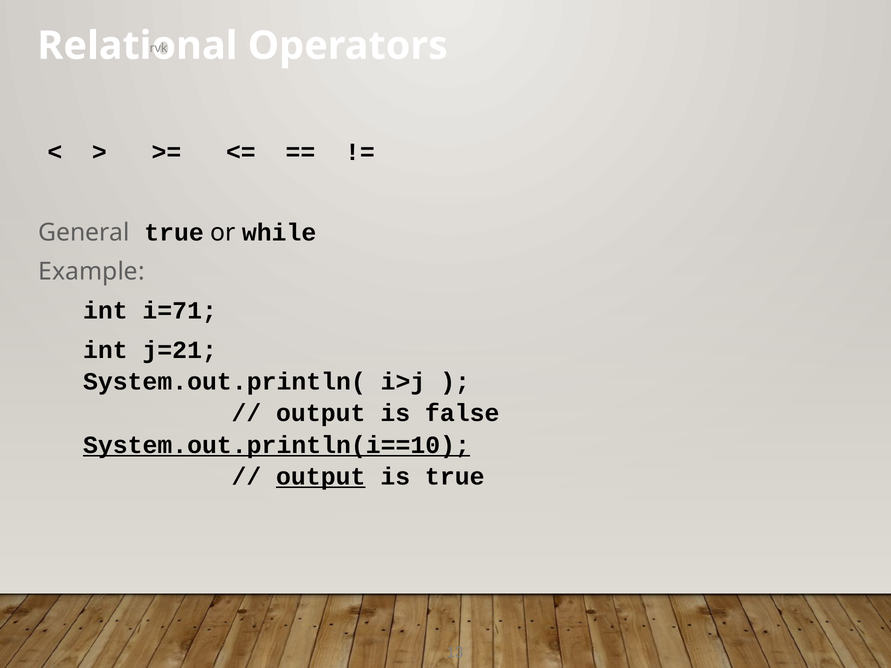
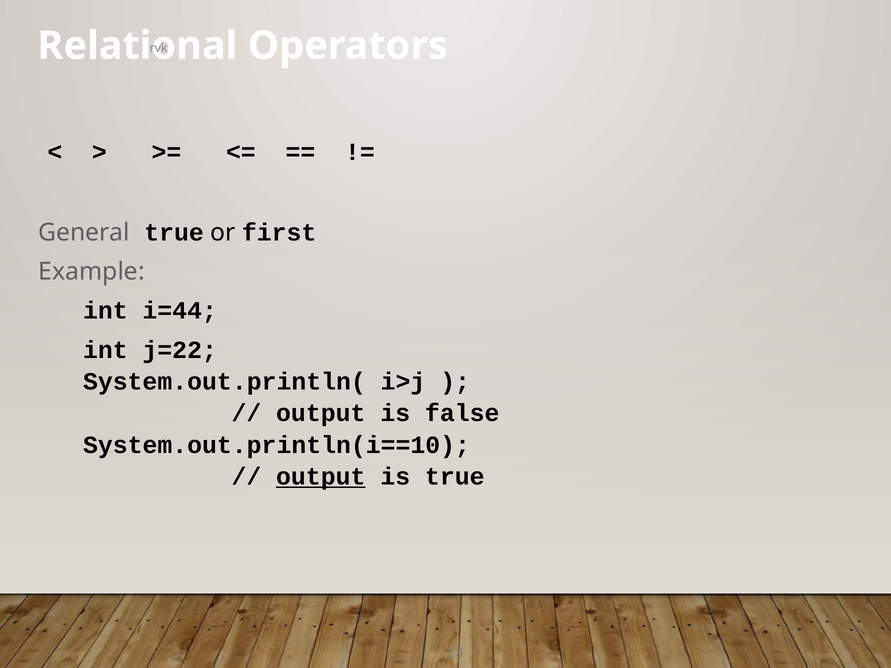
while: while -> first (279, 233)
i=71: i=71 -> i=44 (180, 311)
j=21: j=21 -> j=22 (180, 350)
System.out.println(i==10 underline: present -> none (276, 445)
